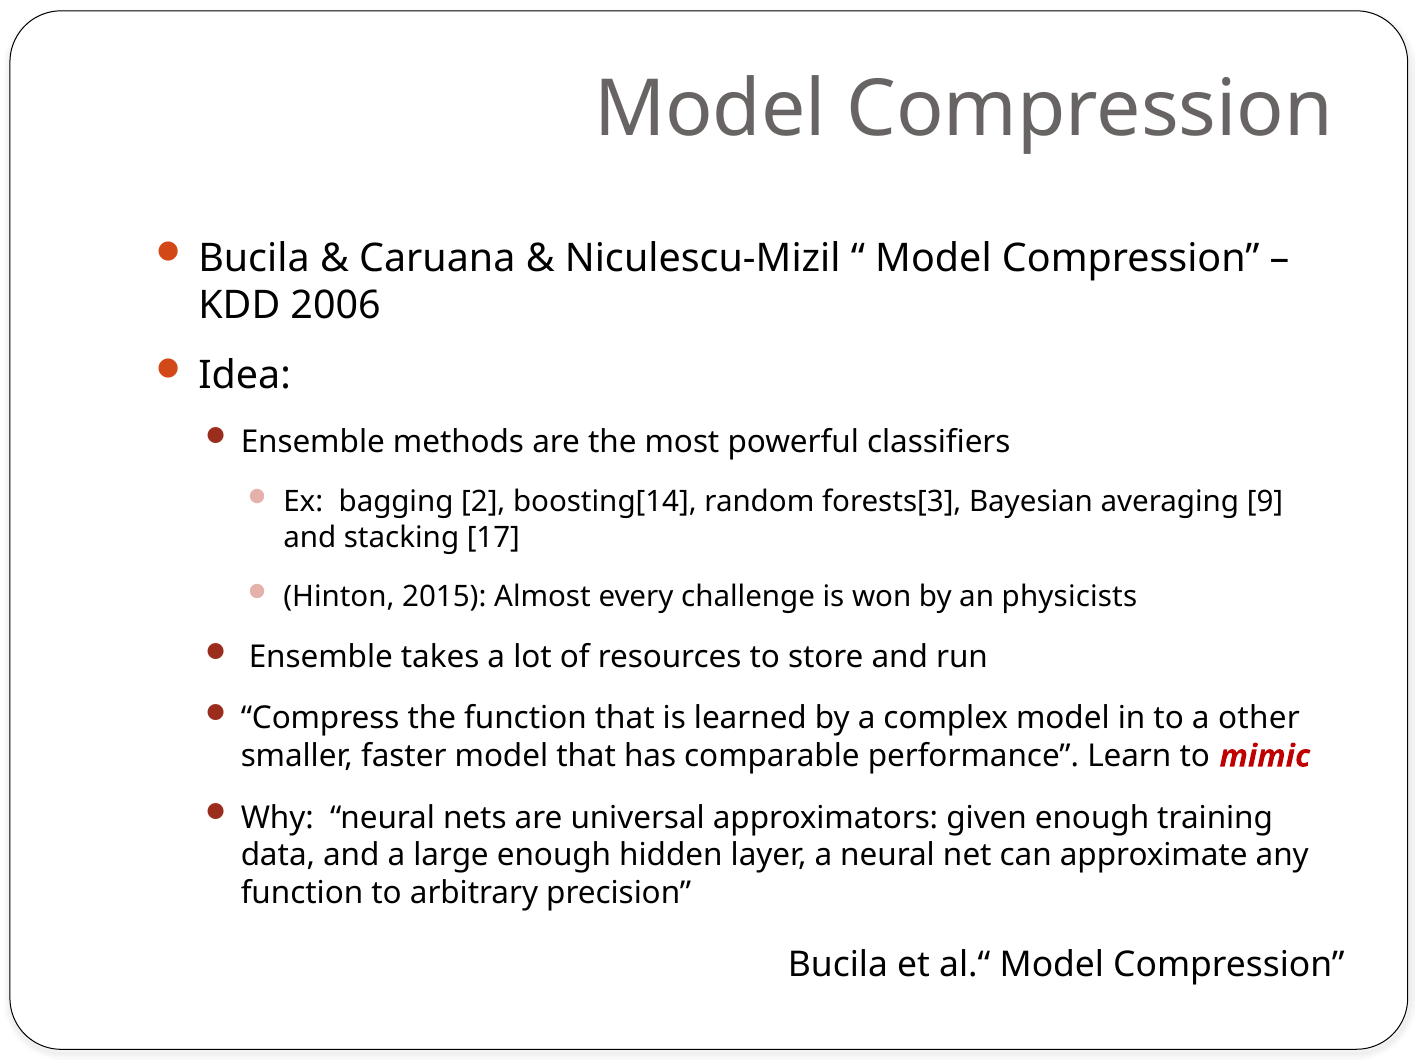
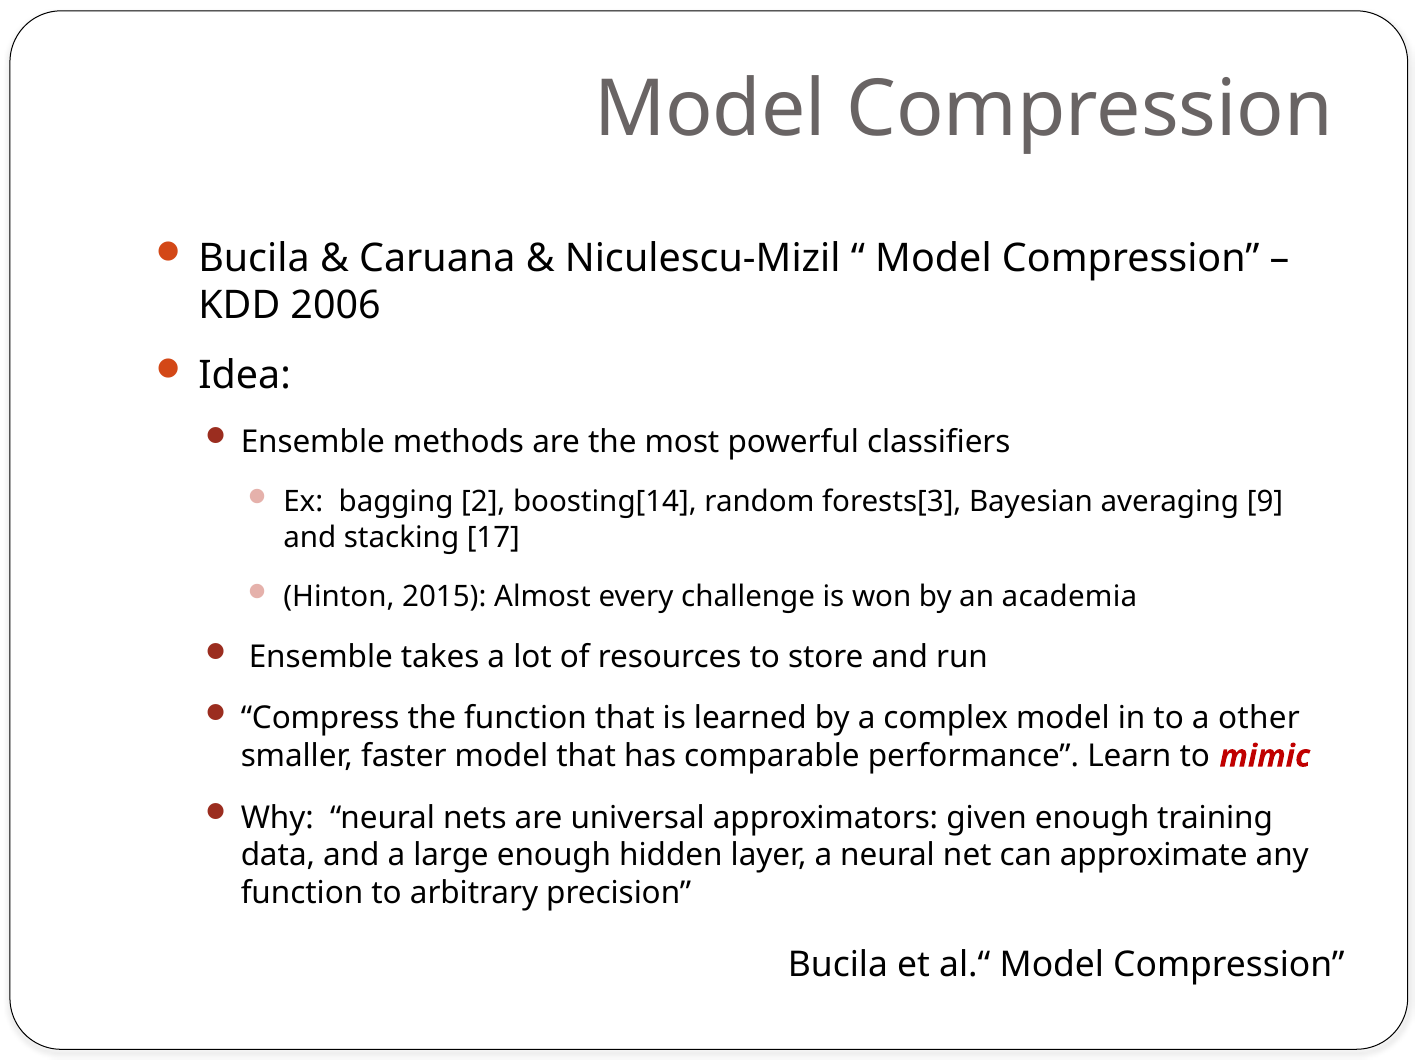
physicists: physicists -> academia (1069, 596)
